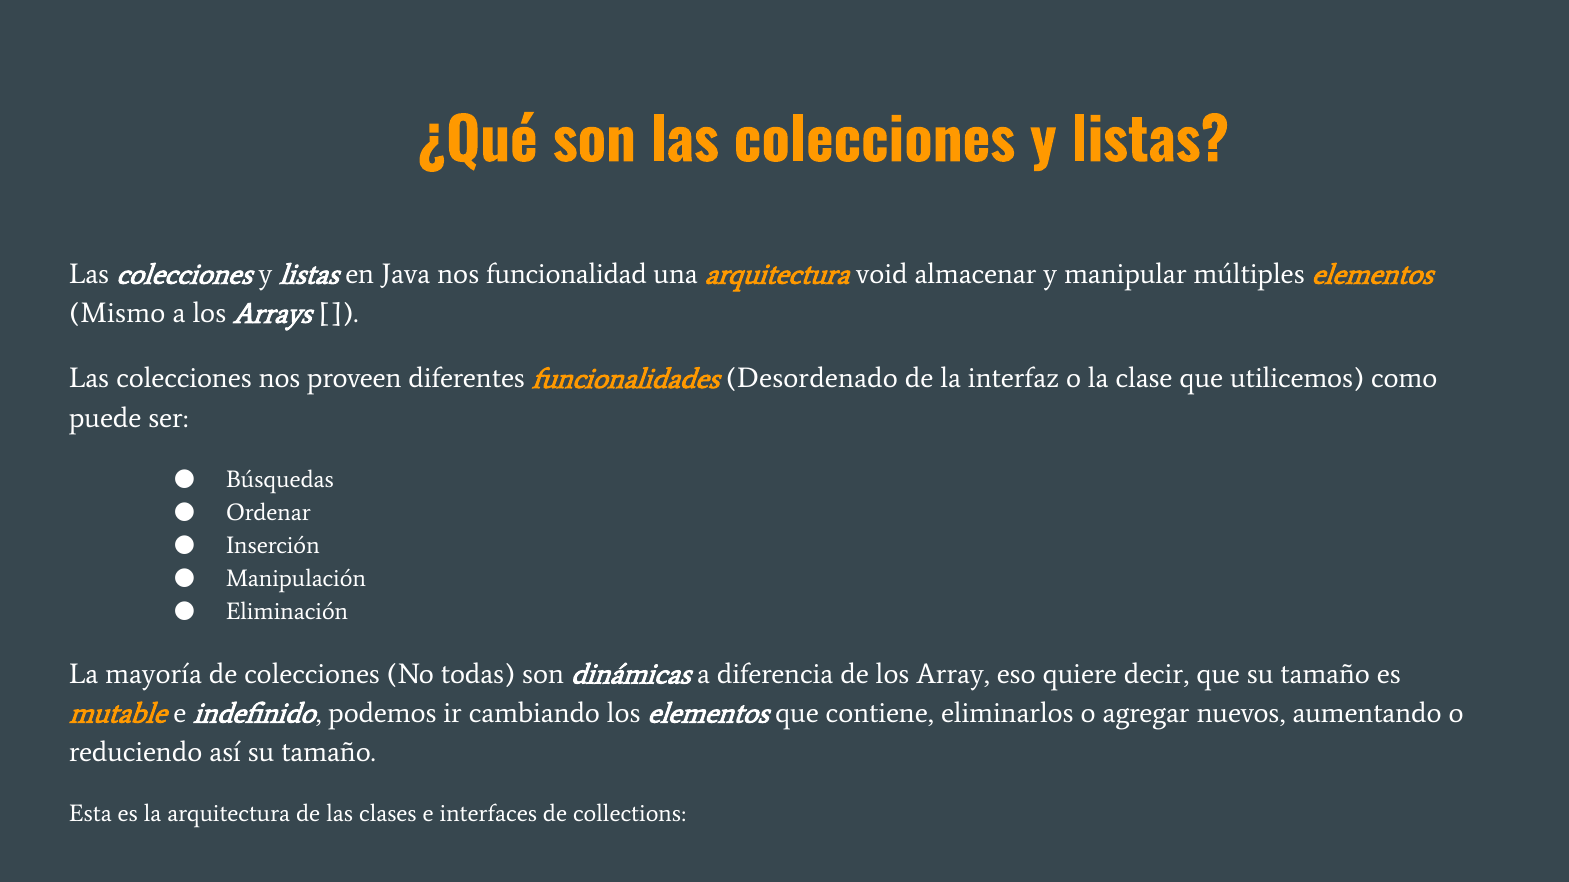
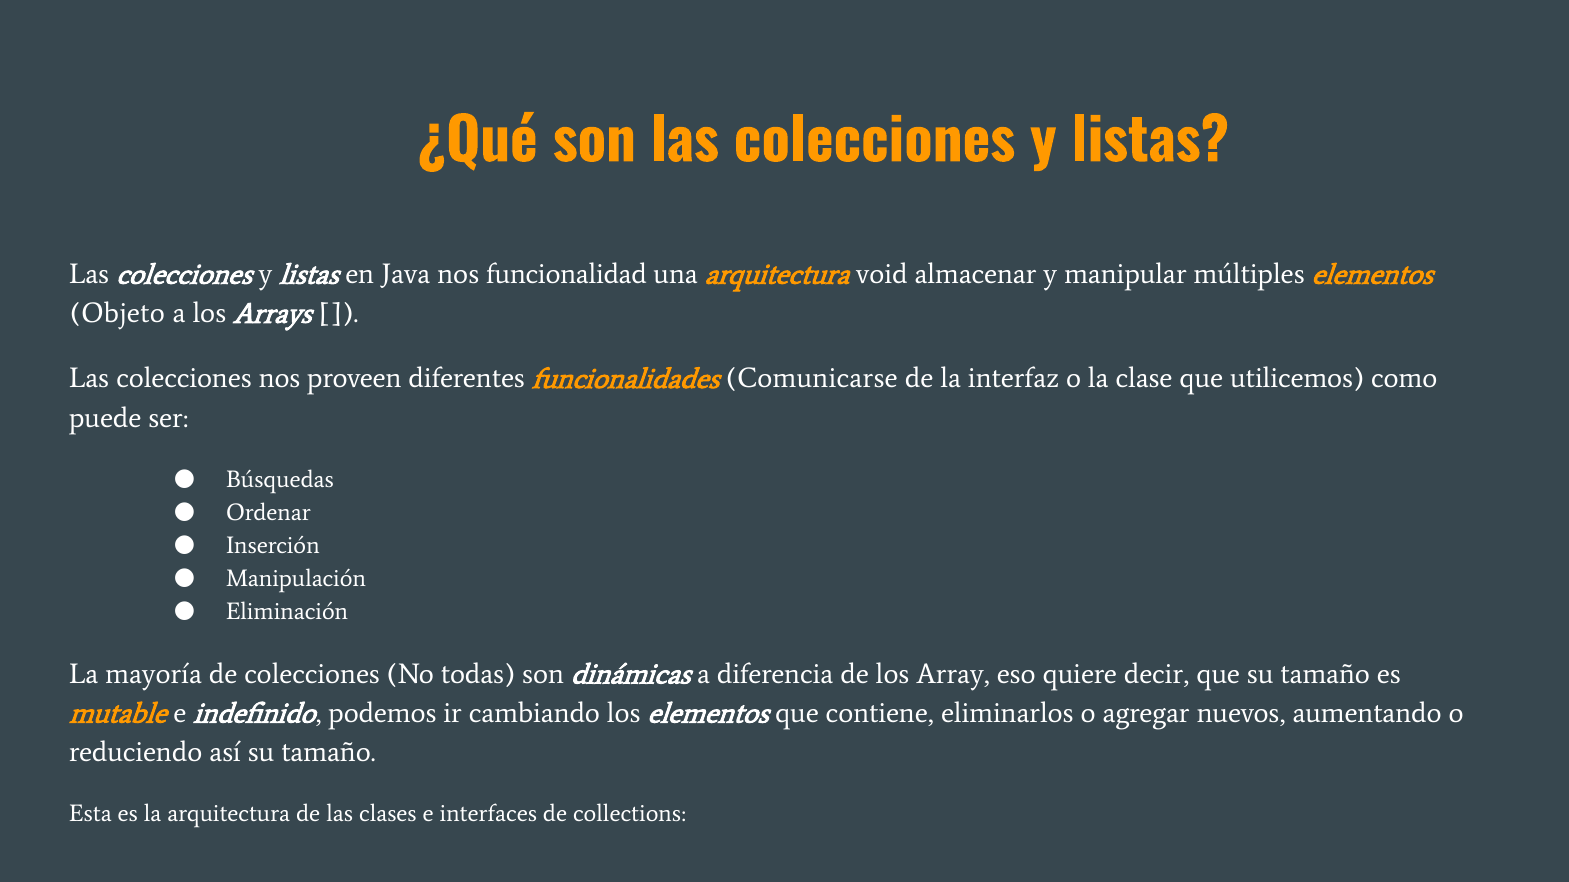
Mismo: Mismo -> Objeto (117, 314)
Desordenado: Desordenado -> Comunicarse (812, 379)
